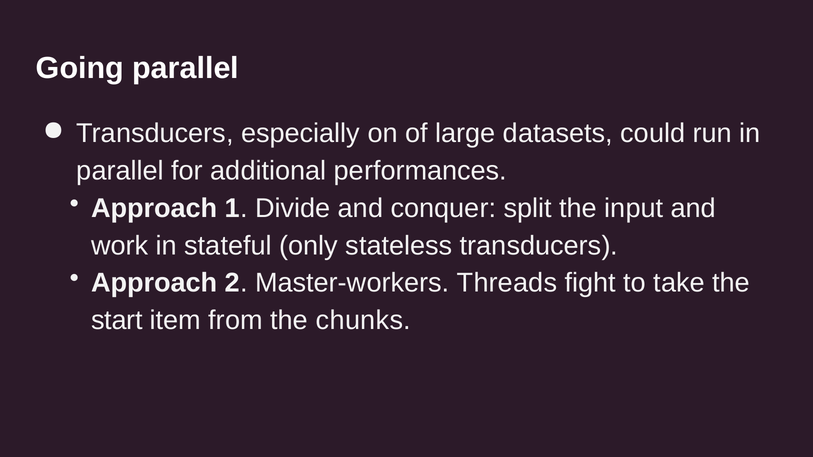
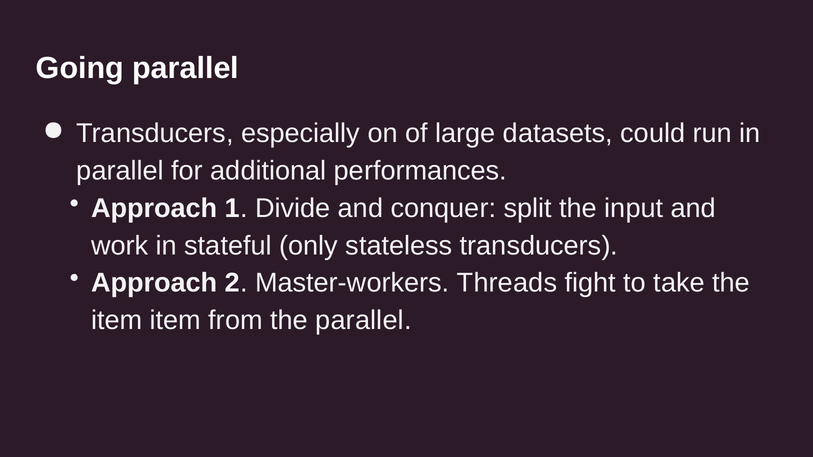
start: start -> item (117, 321)
the chunks: chunks -> parallel (363, 321)
